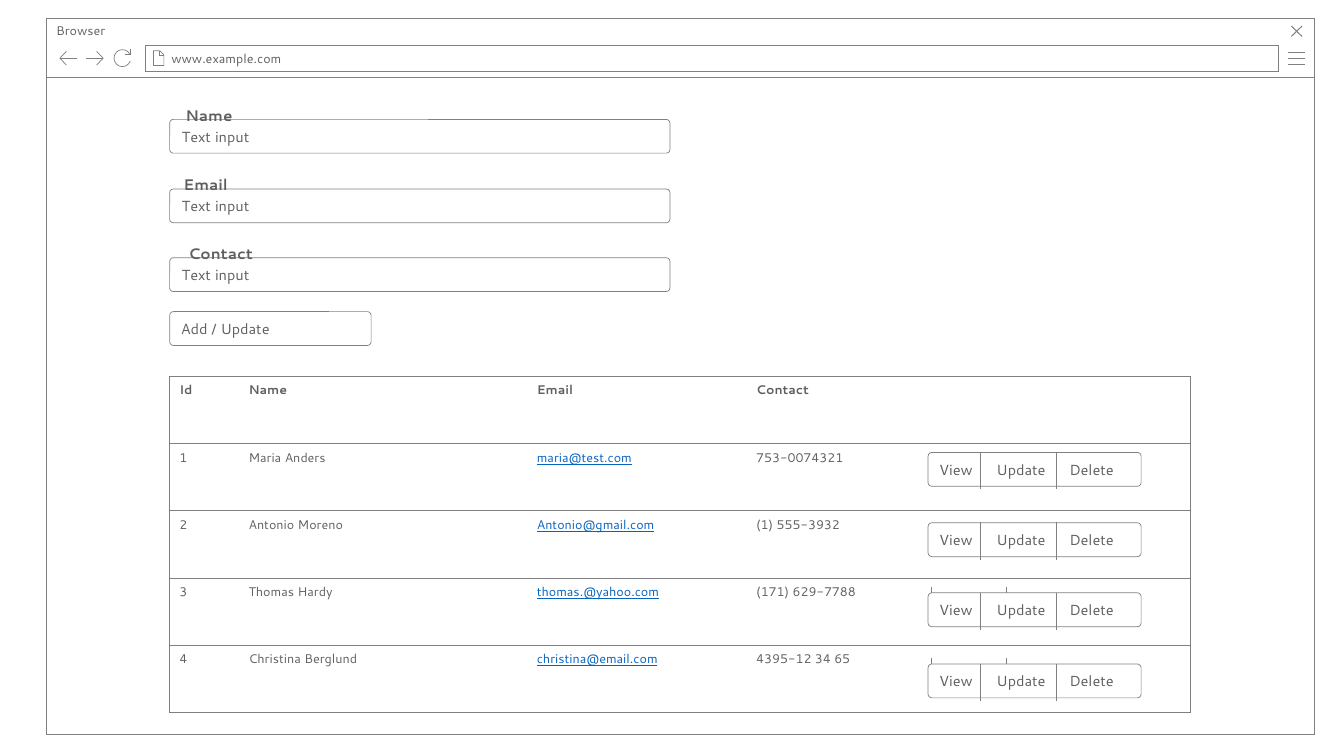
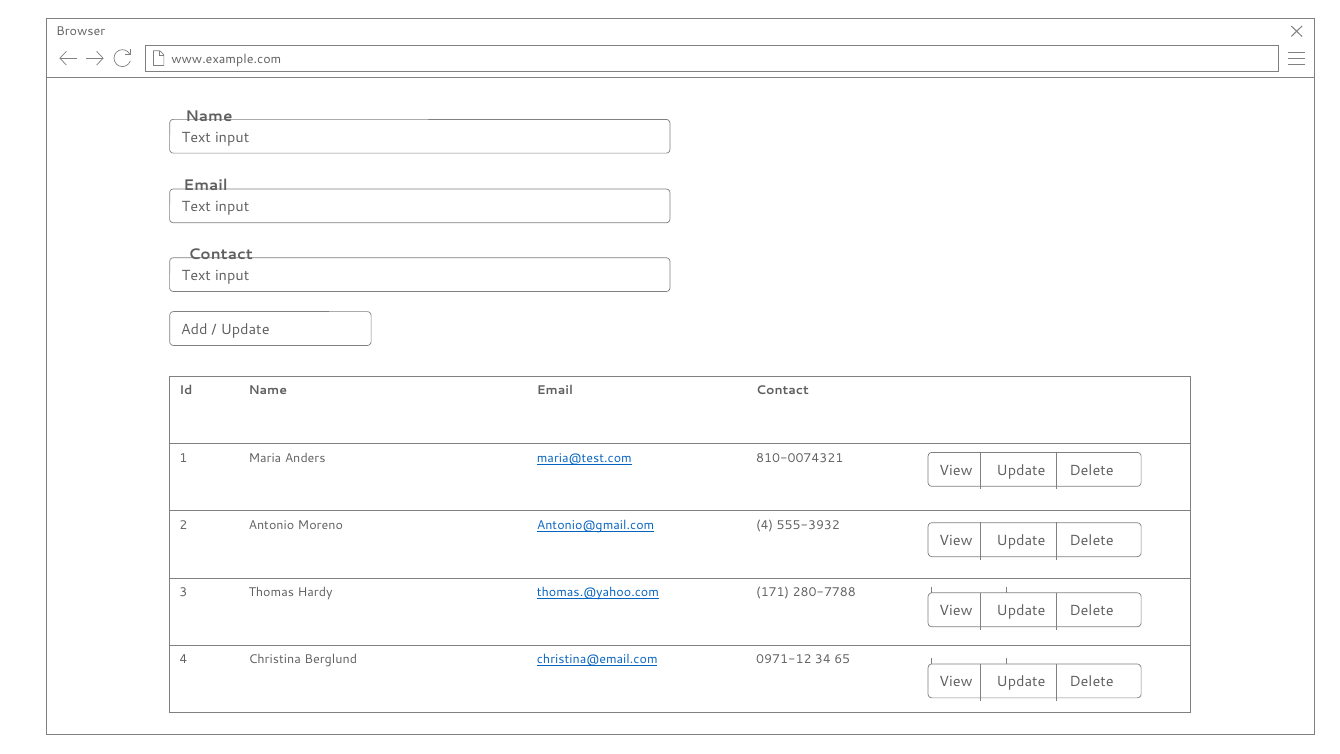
753-0074321: 753-0074321 -> 810-0074321 (800, 458)
Antonio@gmail.com 1: 1 -> 4 (765, 525)
629-7788: 629-7788 -> 280-7788 (824, 592)
4395-12: 4395-12 -> 0971-12 (784, 659)
